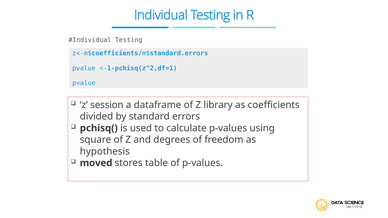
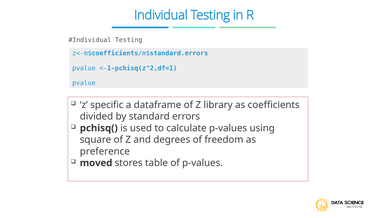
session: session -> specific (107, 105)
hypothesis: hypothesis -> preference (105, 151)
